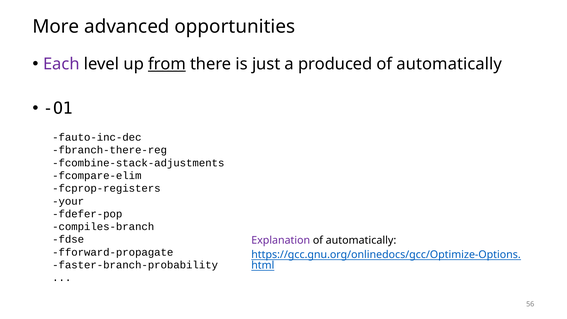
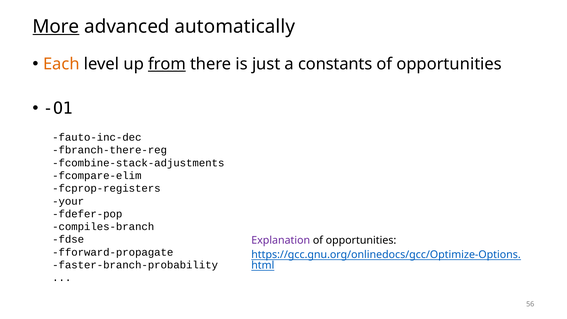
More underline: none -> present (56, 26)
opportunities: opportunities -> automatically (235, 26)
Each colour: purple -> orange (61, 64)
produced: produced -> constants (335, 64)
automatically: automatically -> opportunities (449, 64)
automatically: automatically -> opportunities (361, 240)
